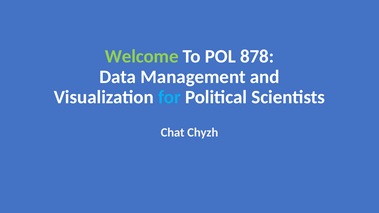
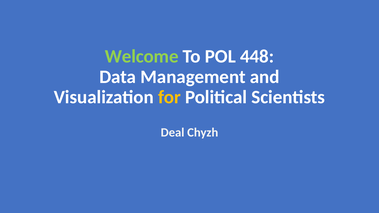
878: 878 -> 448 (257, 56)
for colour: light blue -> yellow (169, 97)
Chat: Chat -> Deal (173, 133)
